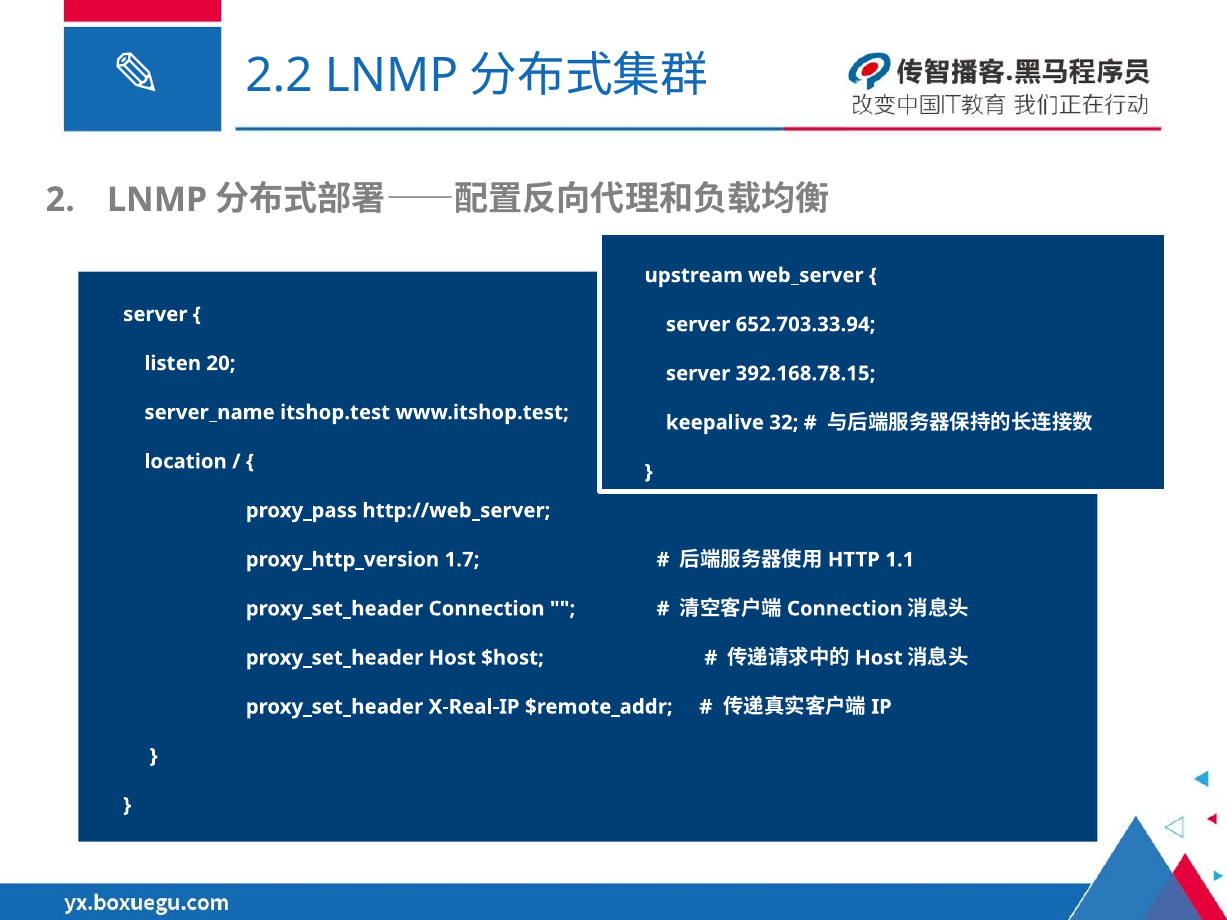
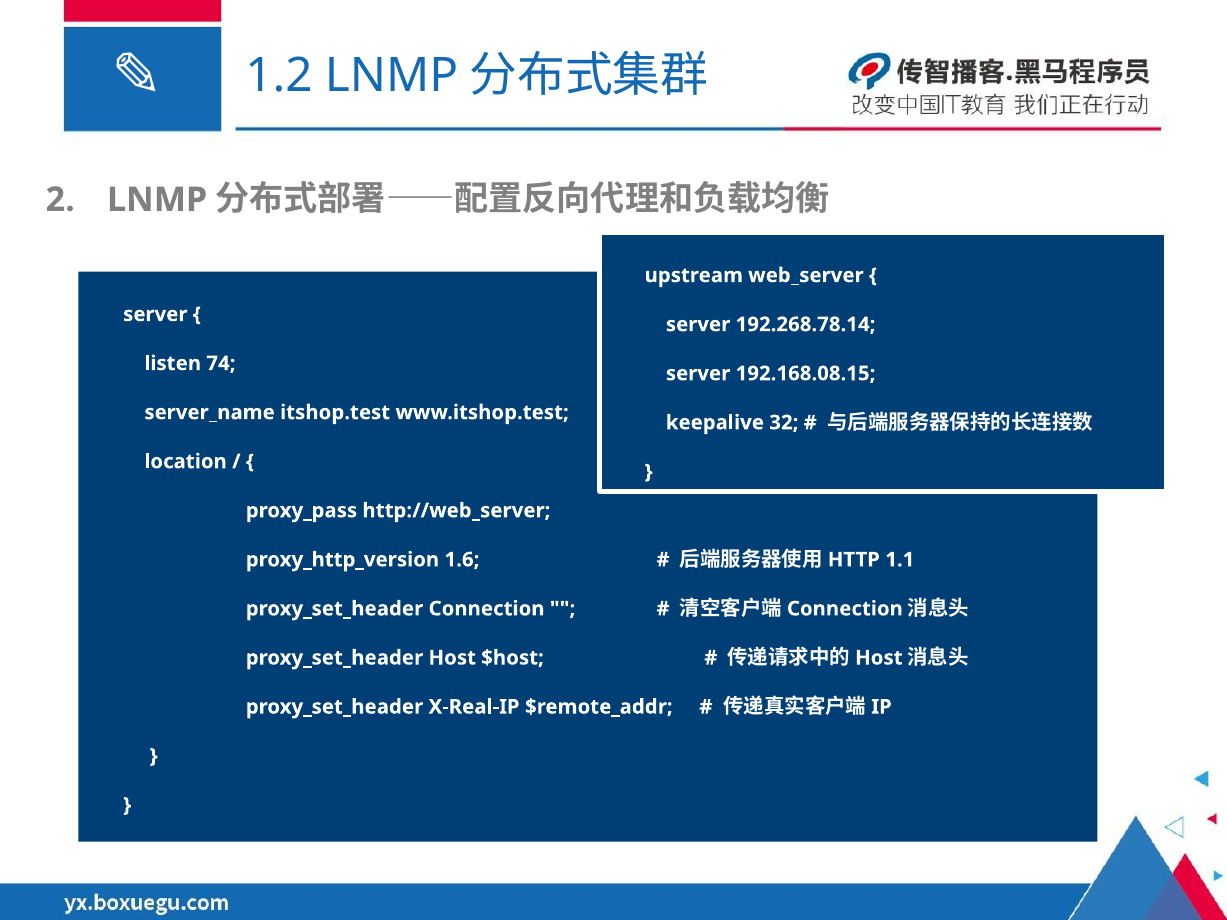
2.2: 2.2 -> 1.2 (279, 76)
652.703.33.94: 652.703.33.94 -> 192.268.78.14 (806, 325)
20: 20 -> 74 (221, 363)
392.168.78.15: 392.168.78.15 -> 192.168.08.15 (806, 374)
1.7: 1.7 -> 1.6 (462, 560)
